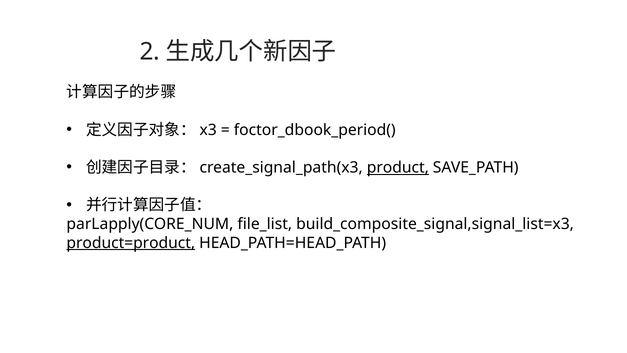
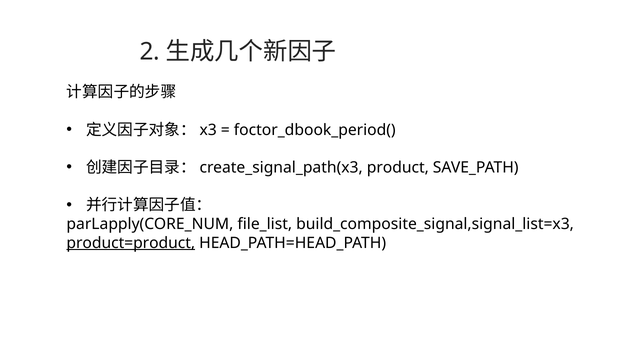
product underline: present -> none (398, 167)
